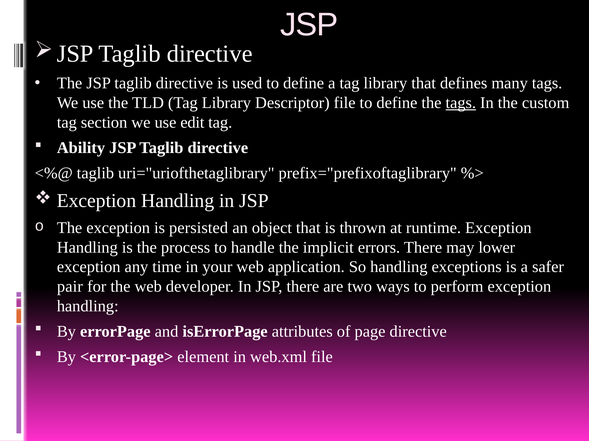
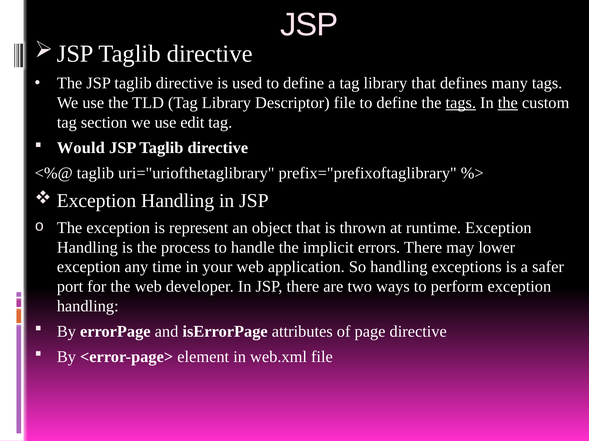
the underline: none -> present (508, 103)
Ability: Ability -> Would (81, 148)
persisted: persisted -> represent (199, 228)
pair: pair -> port (70, 287)
